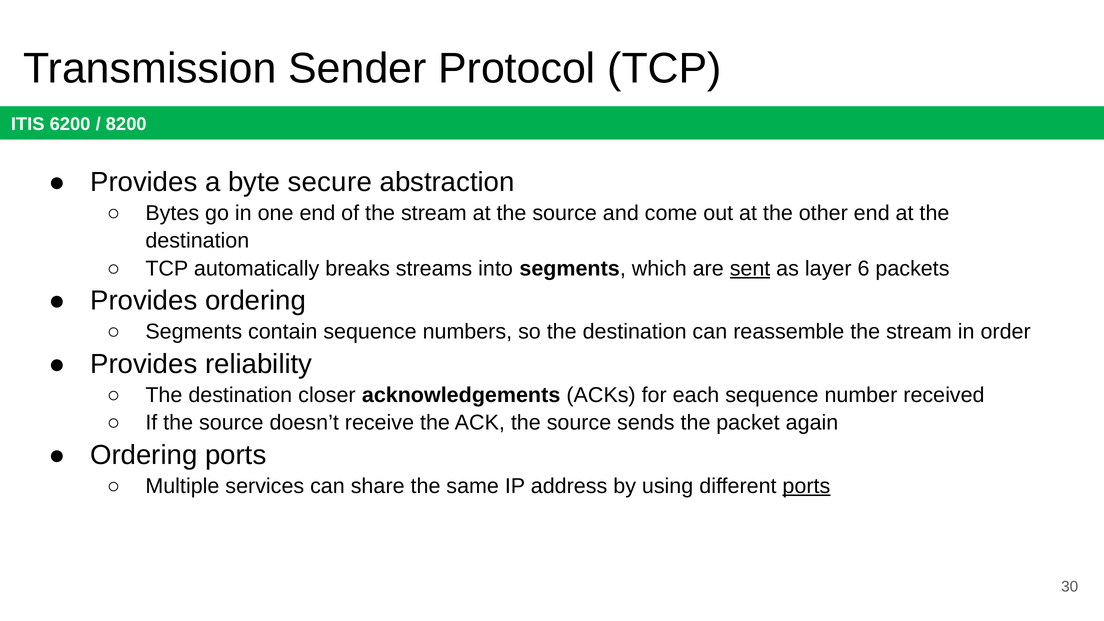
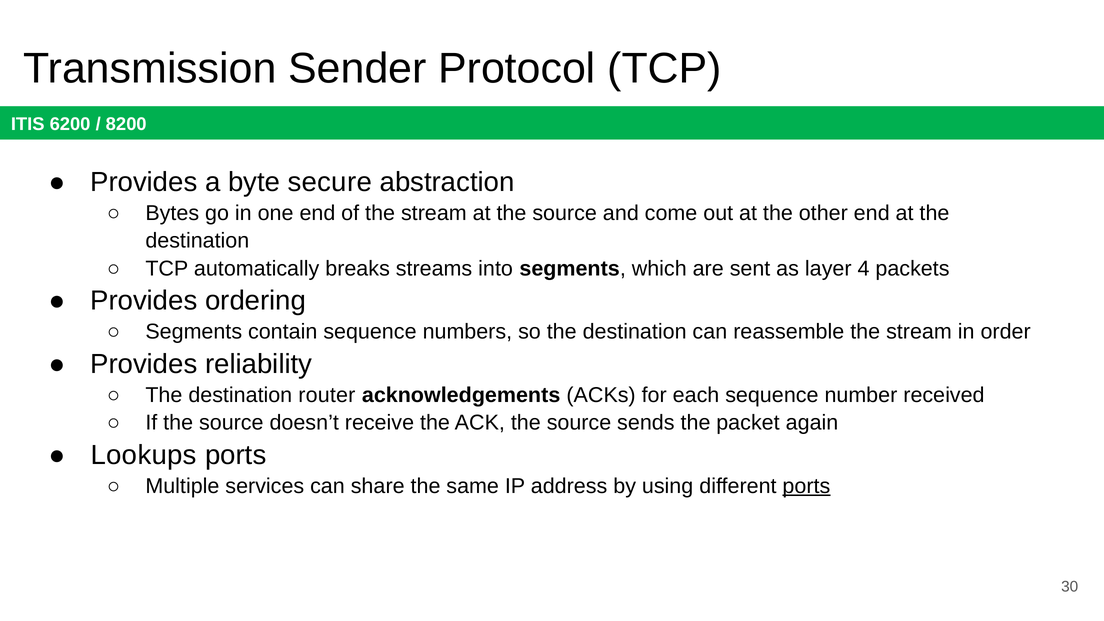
sent underline: present -> none (750, 269)
6: 6 -> 4 (864, 269)
closer: closer -> router (327, 395)
Ordering: Ordering -> Lookups (144, 455)
